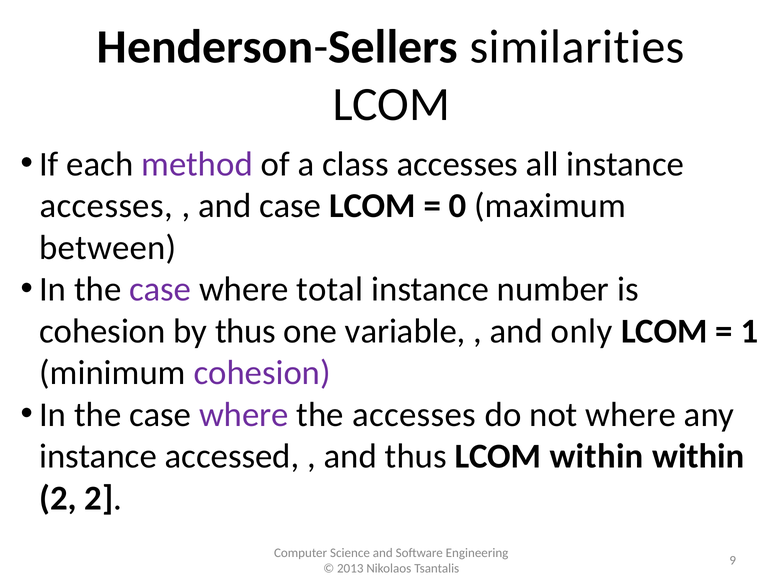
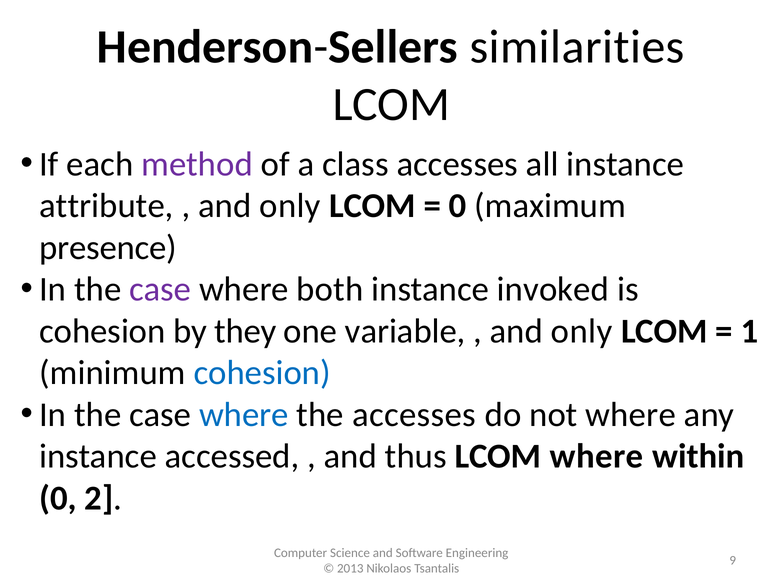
accesses: accesses -> attribute (106, 206)
case: case -> only (290, 206)
between: between -> presence (108, 248)
total: total -> both (330, 290)
number: number -> invoked (553, 290)
by thus: thus -> they (245, 331)
cohesion colour: purple -> blue (262, 373)
where colour: purple -> blue (244, 415)
LCOM within: within -> where (597, 457)
2: 2 -> 0 (58, 498)
